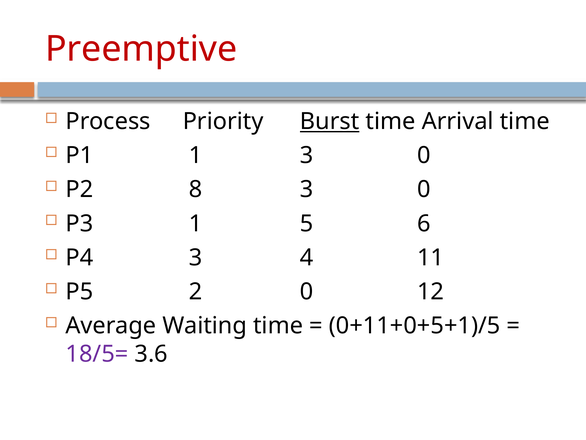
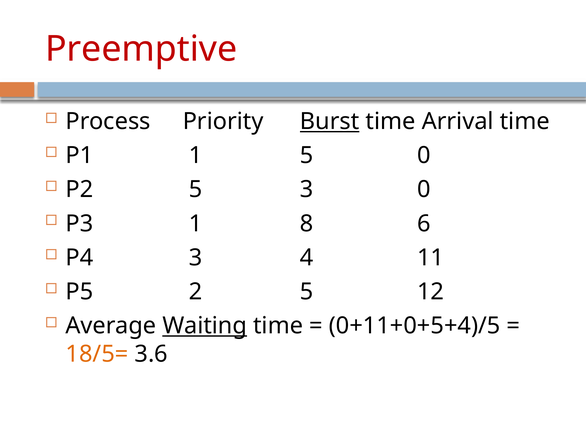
1 3: 3 -> 5 (307, 155)
P2 8: 8 -> 5 (196, 189)
5: 5 -> 8 (307, 223)
2 0: 0 -> 5 (307, 291)
Waiting underline: none -> present (205, 325)
0+11+0+5+1)/5: 0+11+0+5+1)/5 -> 0+11+0+5+4)/5 (415, 325)
18/5= colour: purple -> orange (97, 354)
